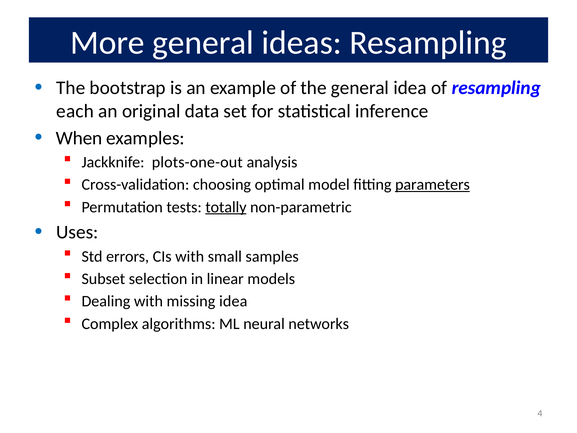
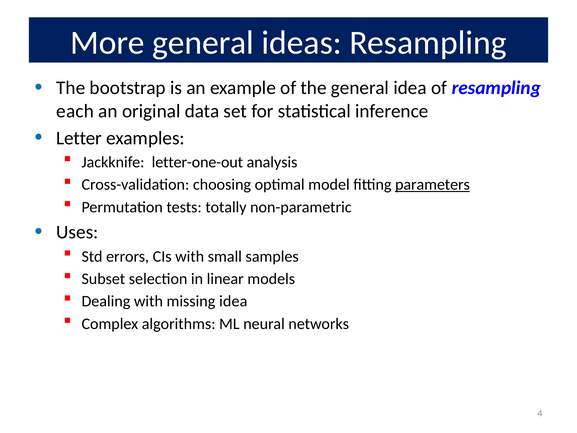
When: When -> Letter (79, 138)
plots-one-out: plots-one-out -> letter-one-out (197, 162)
totally underline: present -> none (226, 207)
